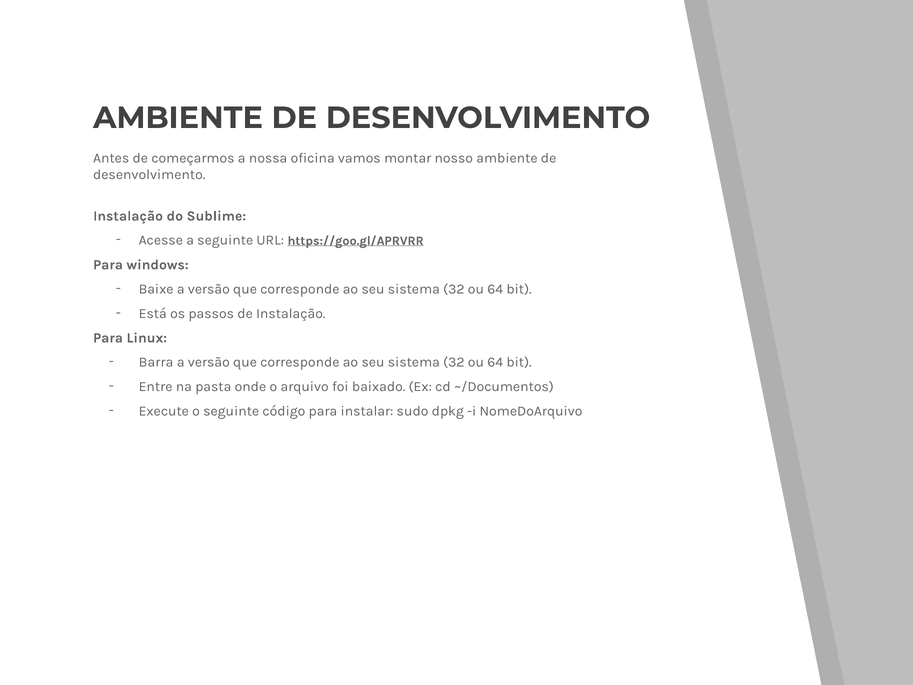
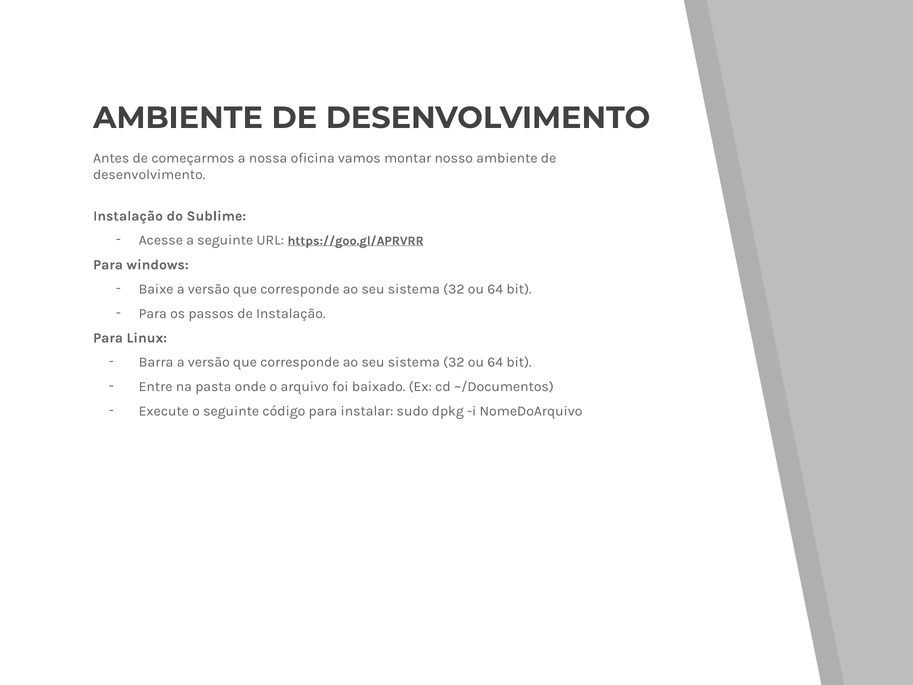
Está: Está -> Para (153, 313)
